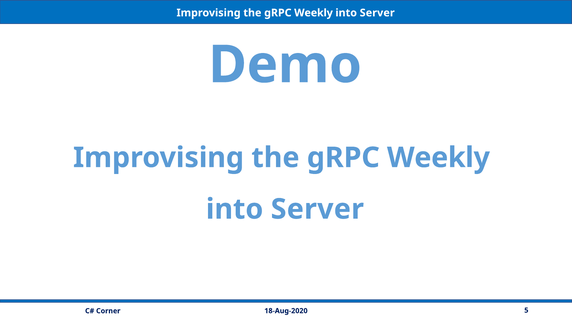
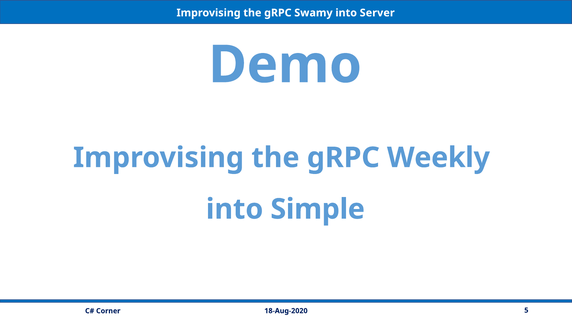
Weekly: Weekly -> Swamy (313, 13)
Server: Server -> Simple (318, 209)
